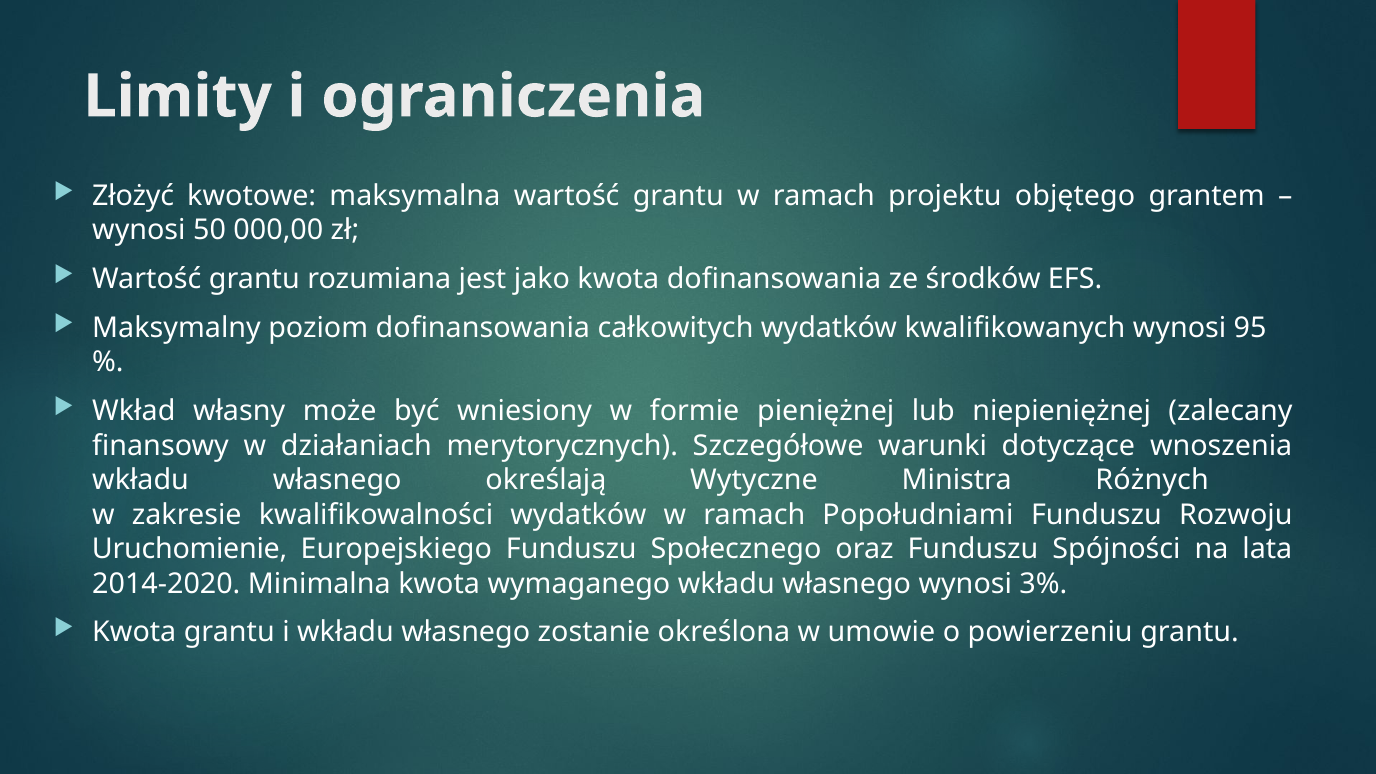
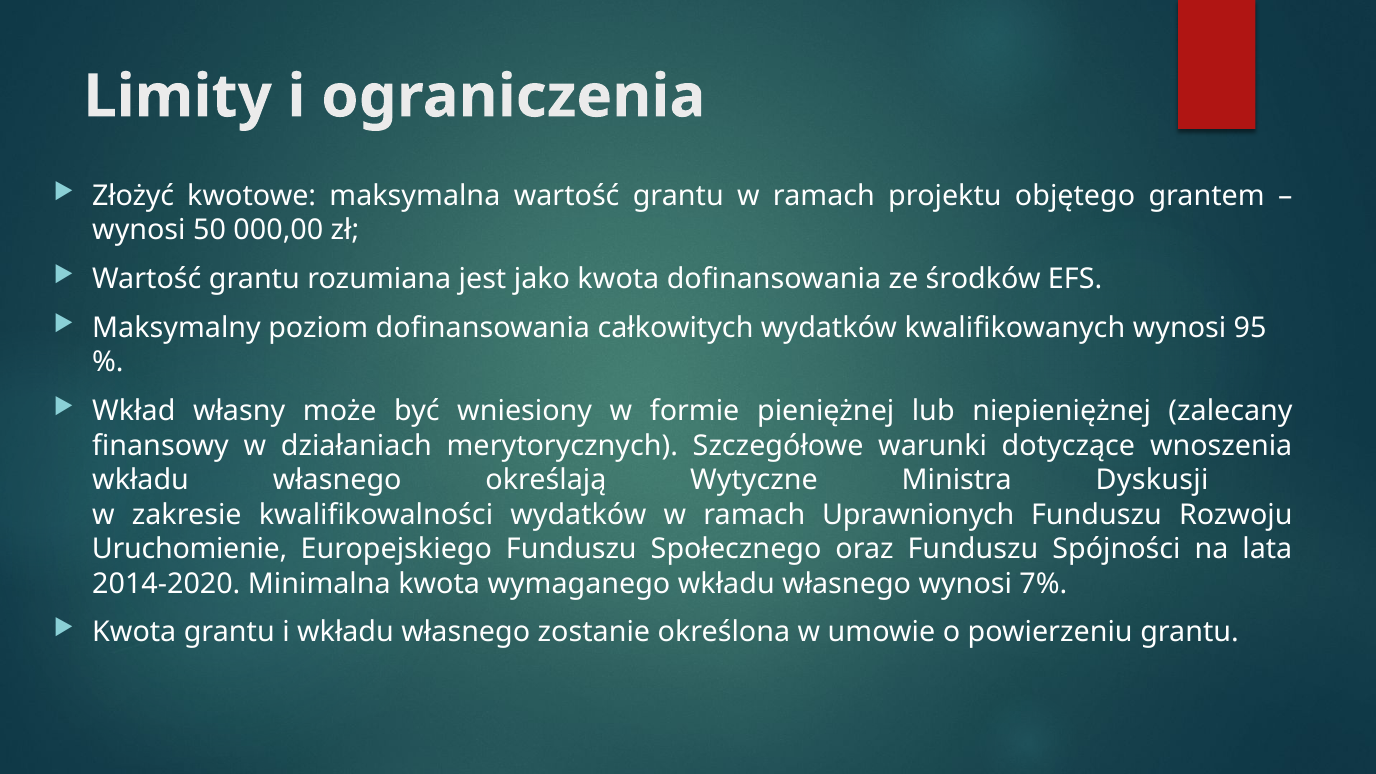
Różnych: Różnych -> Dyskusji (1152, 480)
Popołudniami: Popołudniami -> Uprawnionych (918, 515)
3%: 3% -> 7% (1043, 584)
